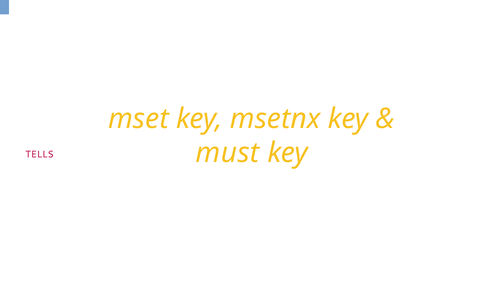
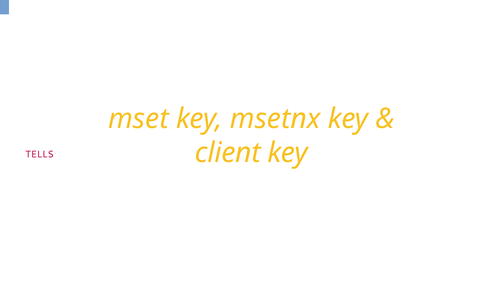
must: must -> client (228, 153)
